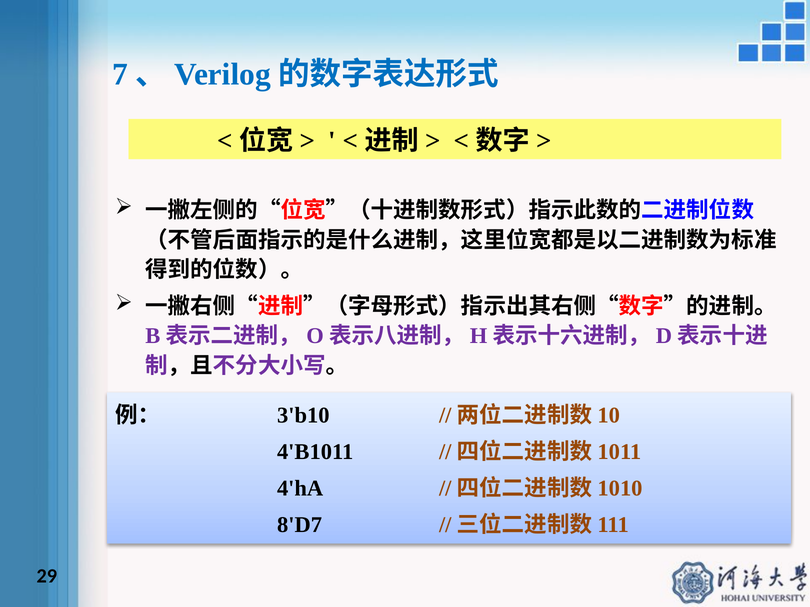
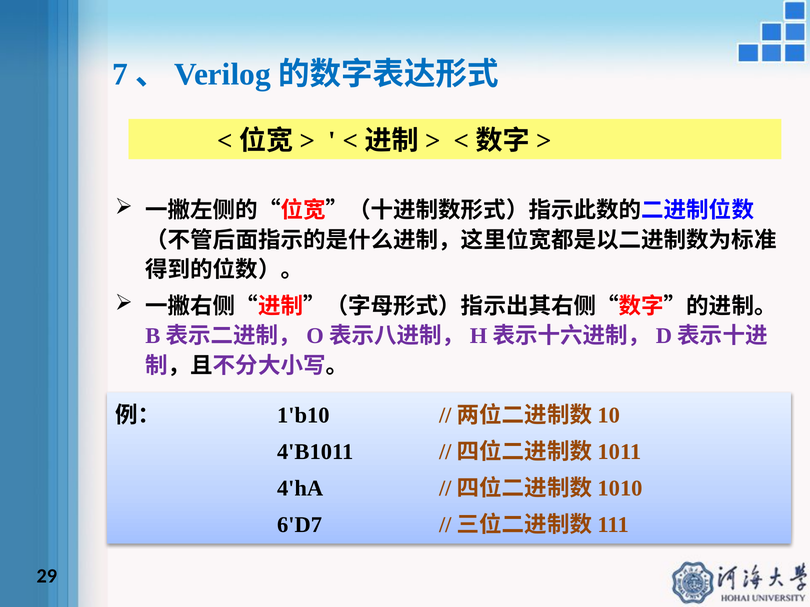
3'b10: 3'b10 -> 1'b10 (303, 416)
8'D7: 8'D7 -> 6'D7 (300, 525)
